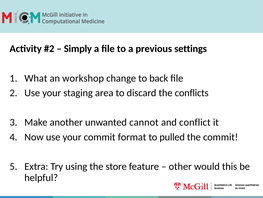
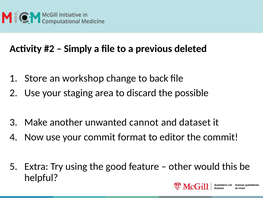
settings: settings -> deleted (191, 49)
What: What -> Store (36, 78)
conflicts: conflicts -> possible (192, 93)
conflict: conflict -> dataset (195, 122)
pulled: pulled -> editor (172, 137)
store: store -> good (116, 166)
